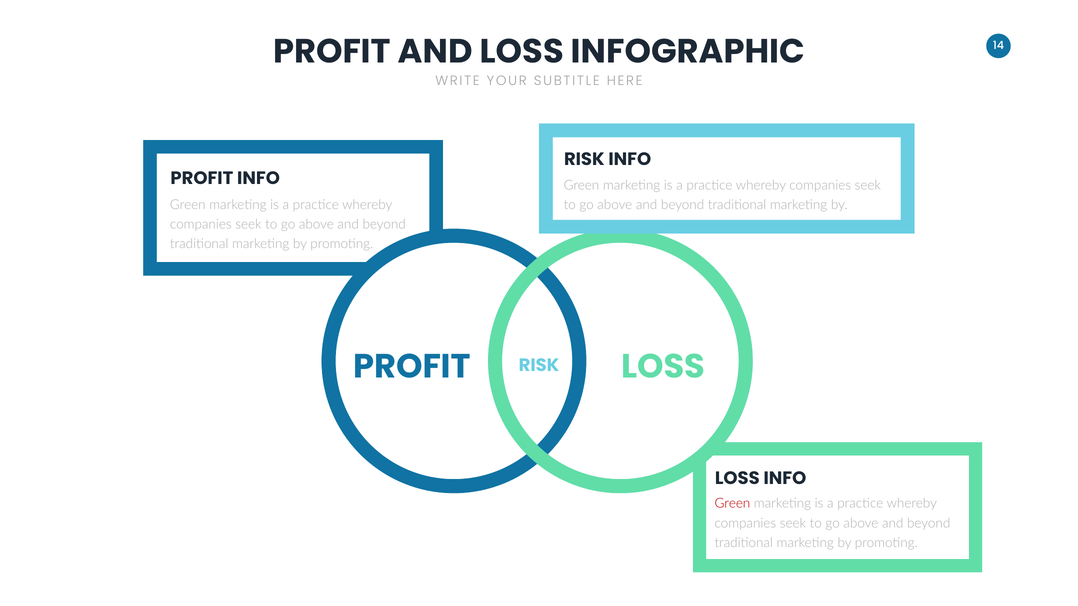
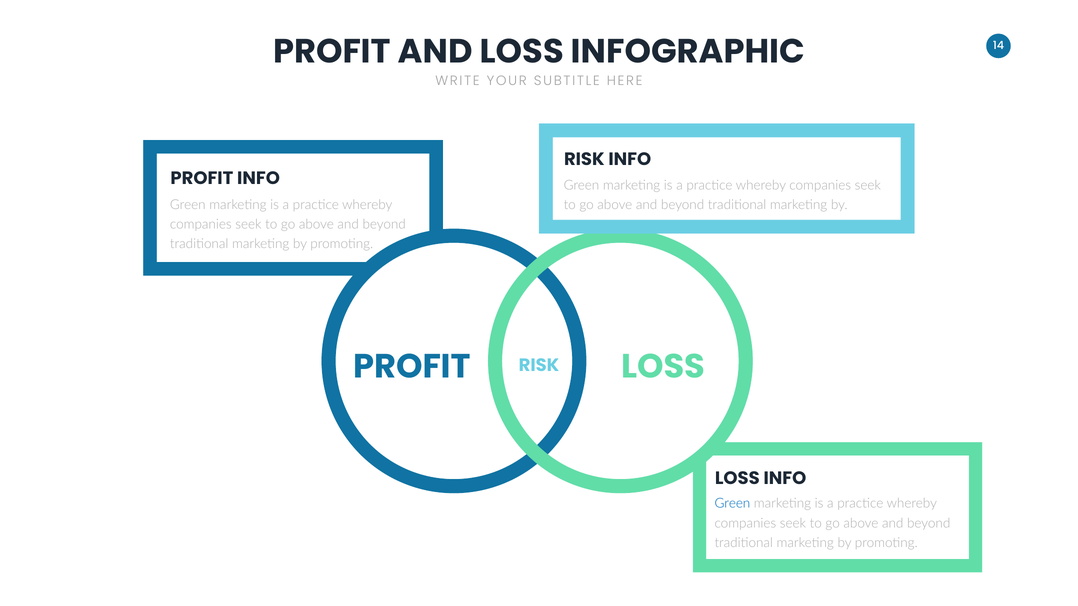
Green colour: red -> blue (732, 504)
